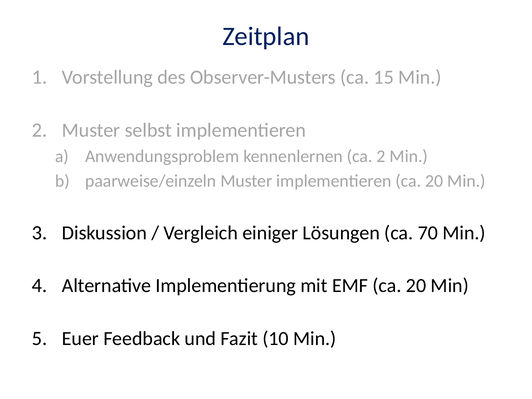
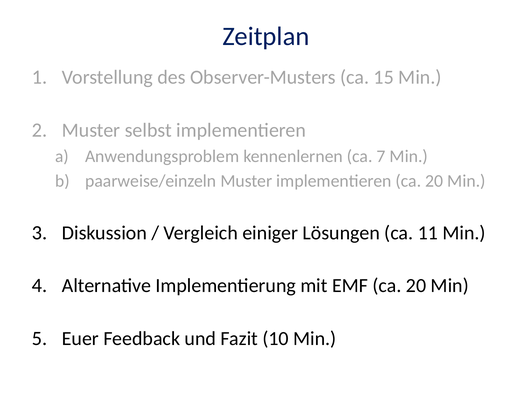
ca 2: 2 -> 7 (381, 156)
70: 70 -> 11 (428, 233)
